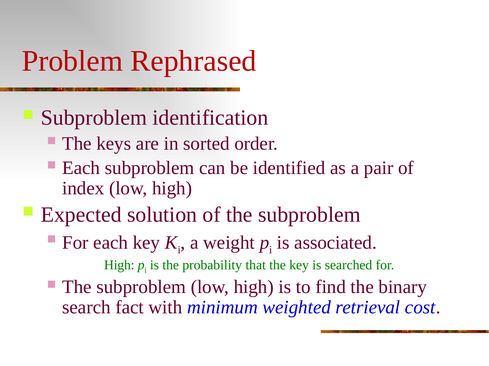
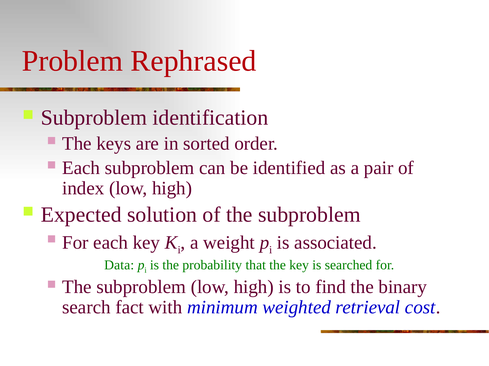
High: High -> Data (119, 266)
